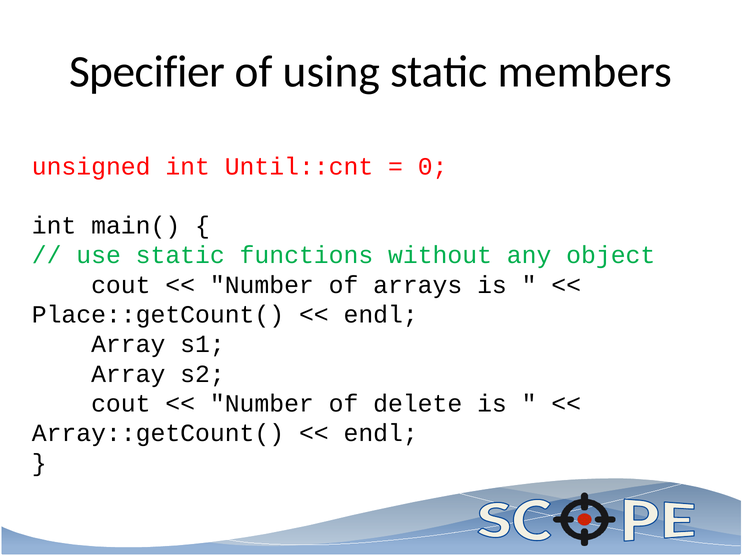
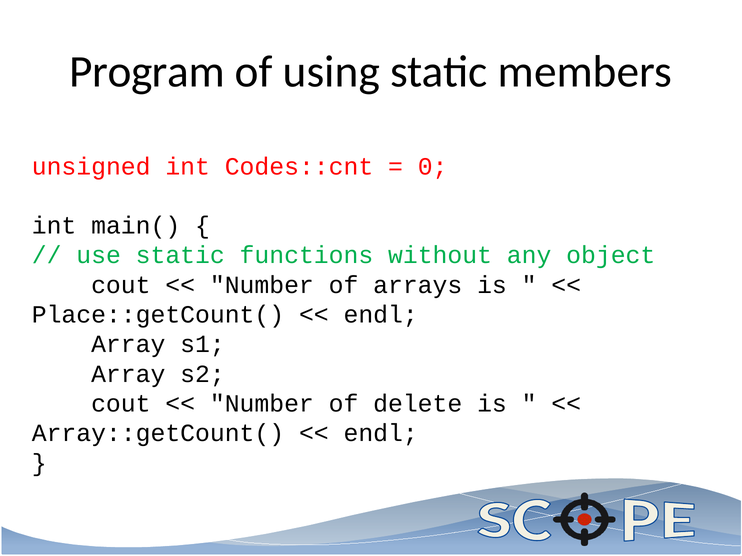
Specifier: Specifier -> Program (147, 72)
Until::cnt: Until::cnt -> Codes::cnt (299, 166)
